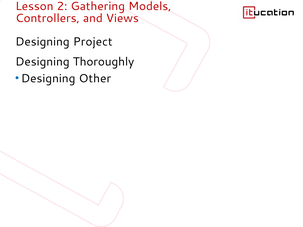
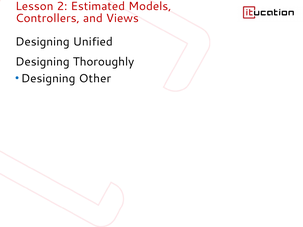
Gathering: Gathering -> Estimated (98, 6)
Project: Project -> Unified (93, 42)
